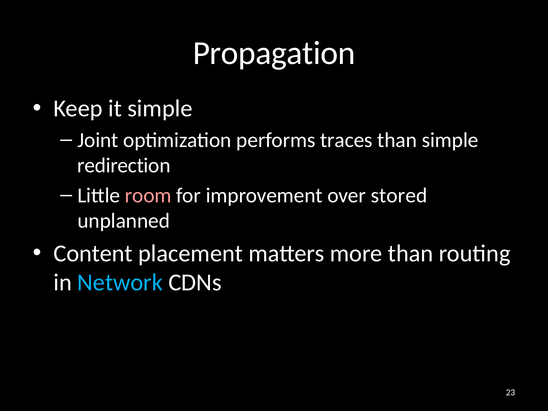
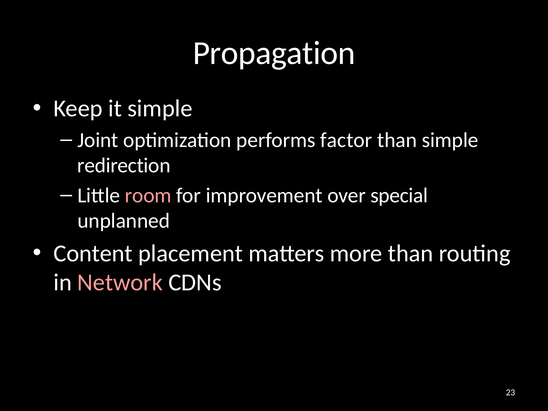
traces: traces -> factor (346, 140)
stored: stored -> special (399, 195)
Network colour: light blue -> pink (120, 283)
